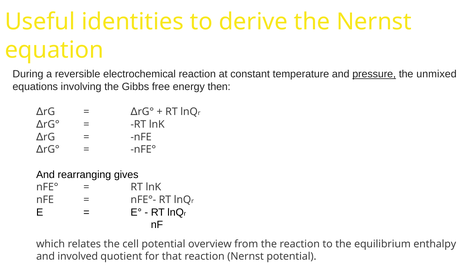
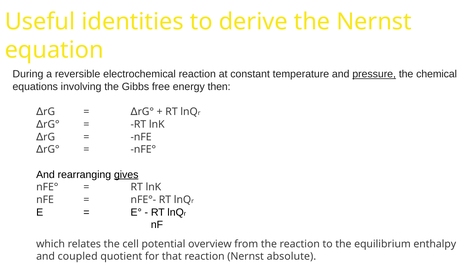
unmixed: unmixed -> chemical (437, 74)
gives underline: none -> present (126, 175)
involved: involved -> coupled (78, 257)
Nernst potential: potential -> absolute (291, 257)
